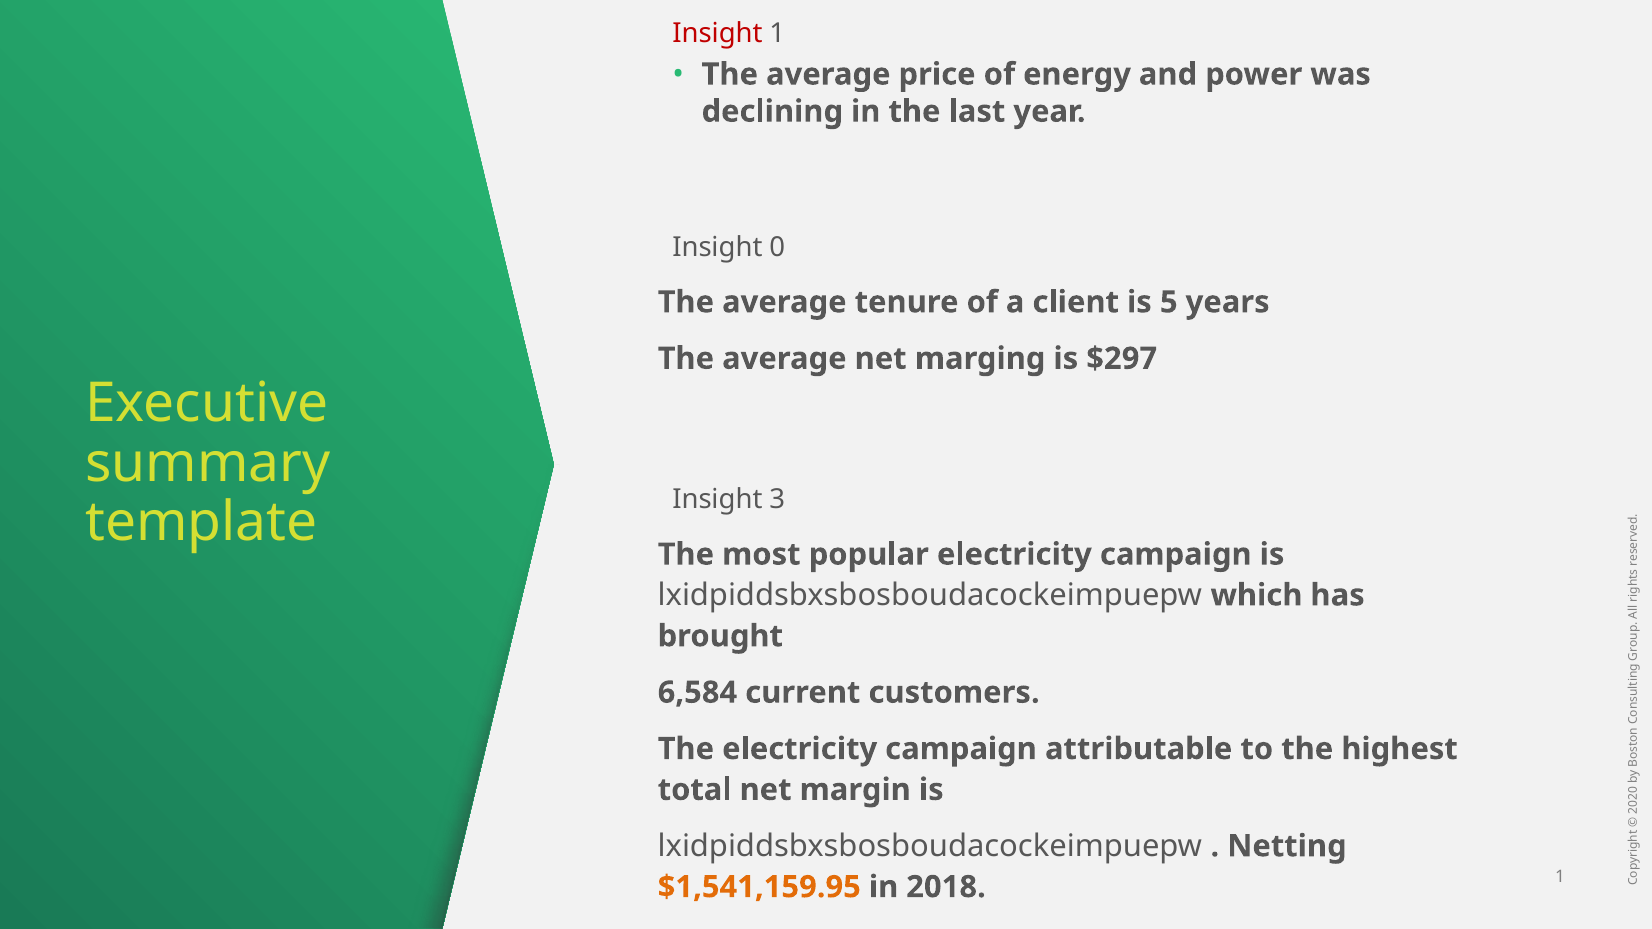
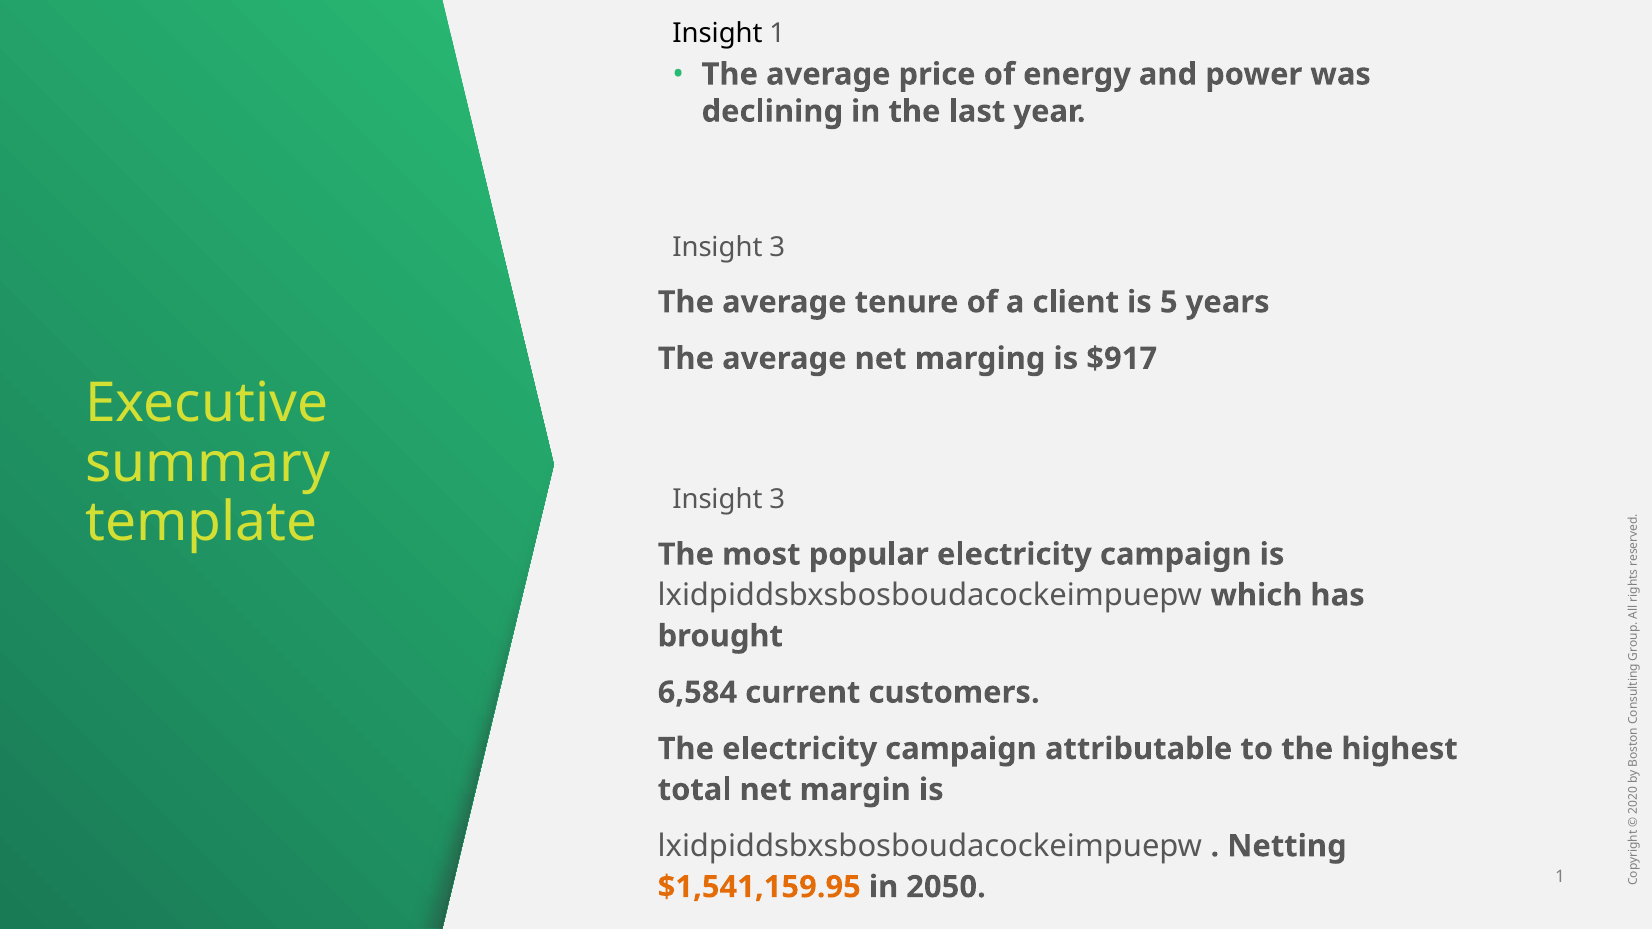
Insight colour: red -> black (717, 33)
0: 0 -> 3 (777, 247)
$297: $297 -> $917 (1122, 359)
2018: 2018 -> 2050 (946, 887)
